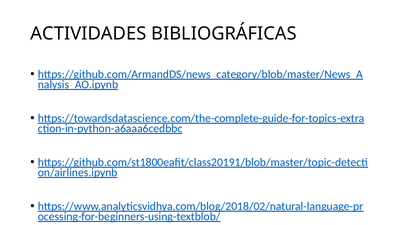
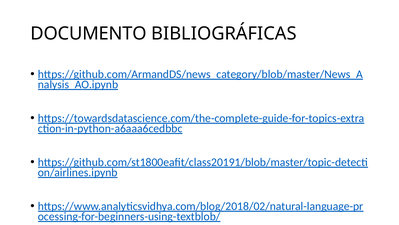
ACTIVIDADES: ACTIVIDADES -> DOCUMENTO (89, 34)
